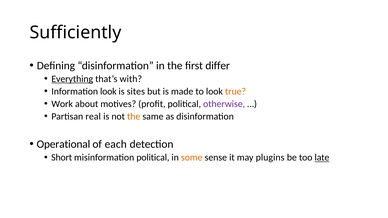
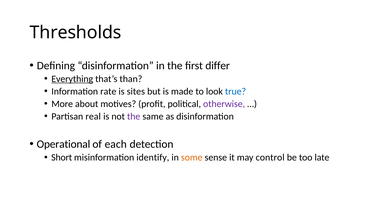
Sufficiently: Sufficiently -> Thresholds (76, 33)
with: with -> than (131, 79)
Information look: look -> rate (108, 91)
true colour: orange -> blue (236, 91)
Work: Work -> More (62, 104)
the colour: orange -> purple (134, 116)
misinformation political: political -> identify (153, 158)
plugins: plugins -> control (270, 158)
late underline: present -> none (322, 158)
